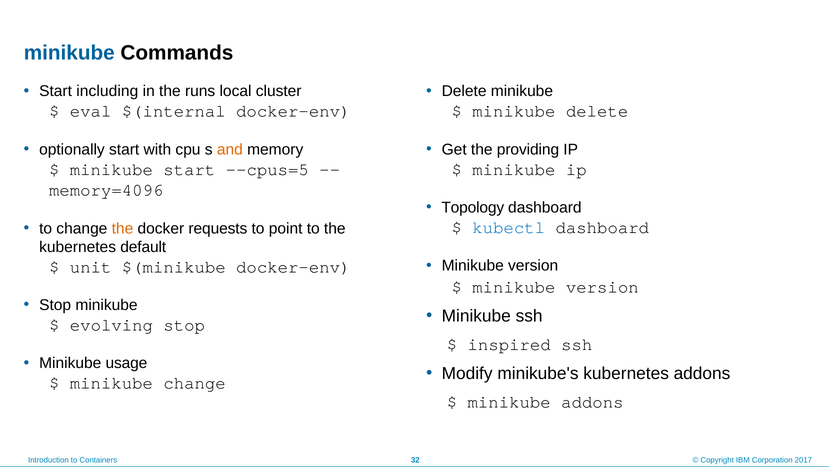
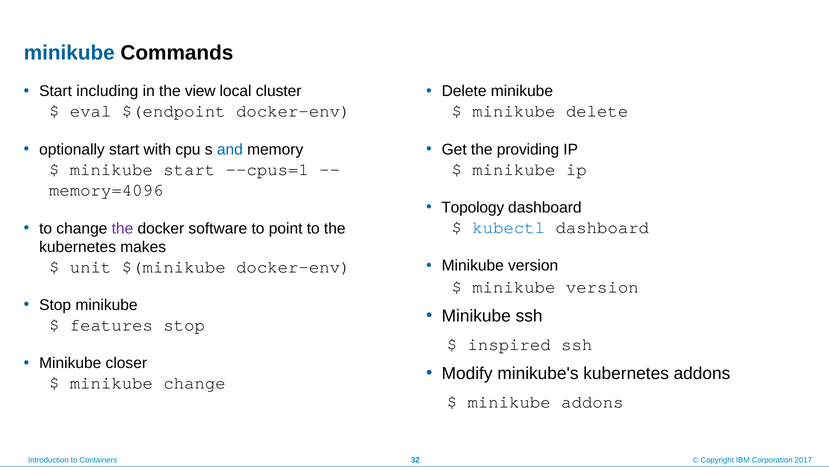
runs: runs -> view (200, 91)
$(internal: $(internal -> $(endpoint (174, 111)
and colour: orange -> blue (230, 149)
--cpus=5: --cpus=5 -> --cpus=1 (267, 169)
the colour: orange -> purple (122, 228)
requests: requests -> software (218, 228)
default: default -> makes (143, 247)
evolving: evolving -> features (111, 325)
usage: usage -> closer (126, 363)
